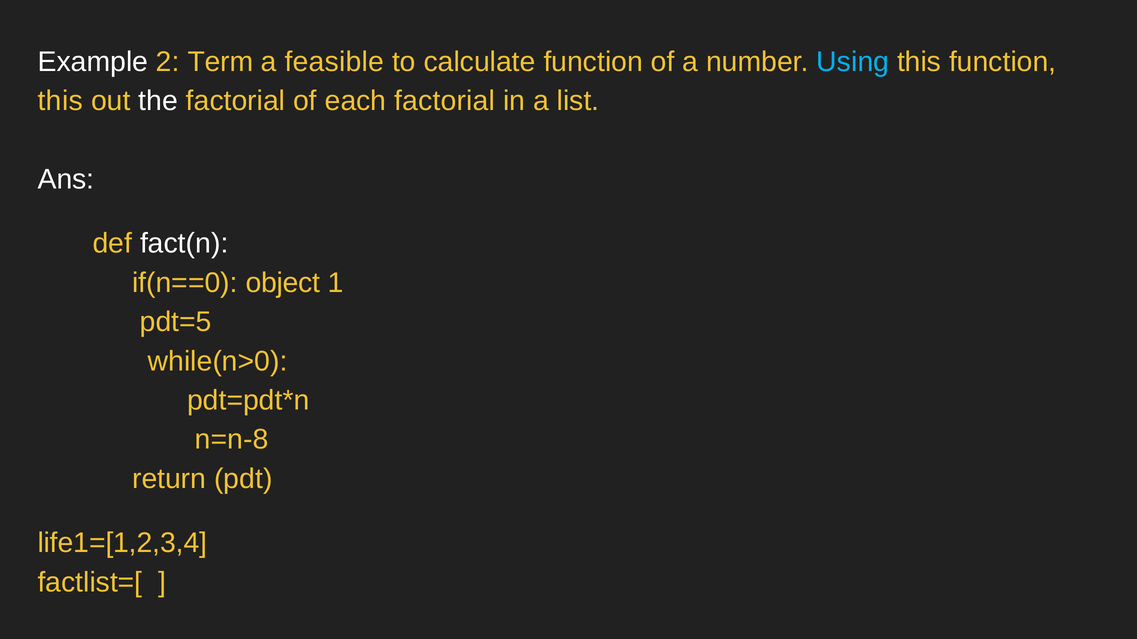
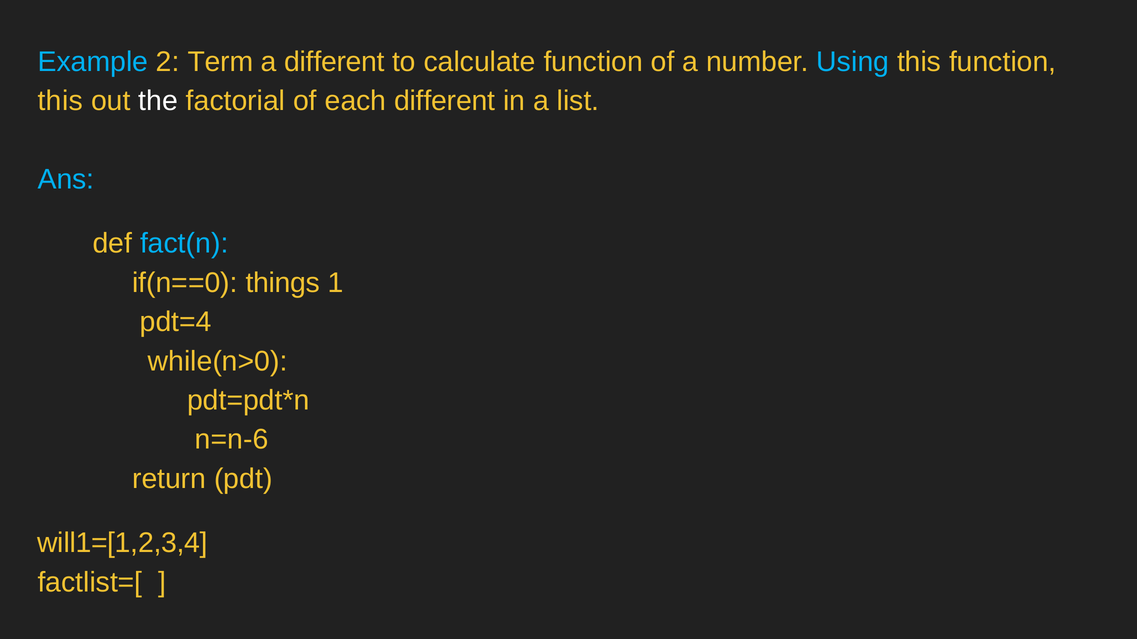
Example colour: white -> light blue (93, 62)
a feasible: feasible -> different (335, 62)
each factorial: factorial -> different (445, 101)
Ans colour: white -> light blue (66, 179)
fact(n colour: white -> light blue (184, 244)
object: object -> things (283, 283)
pdt=5: pdt=5 -> pdt=4 (176, 322)
n=n-8: n=n-8 -> n=n-6 (232, 440)
life1=[1,2,3,4: life1=[1,2,3,4 -> will1=[1,2,3,4 (122, 544)
